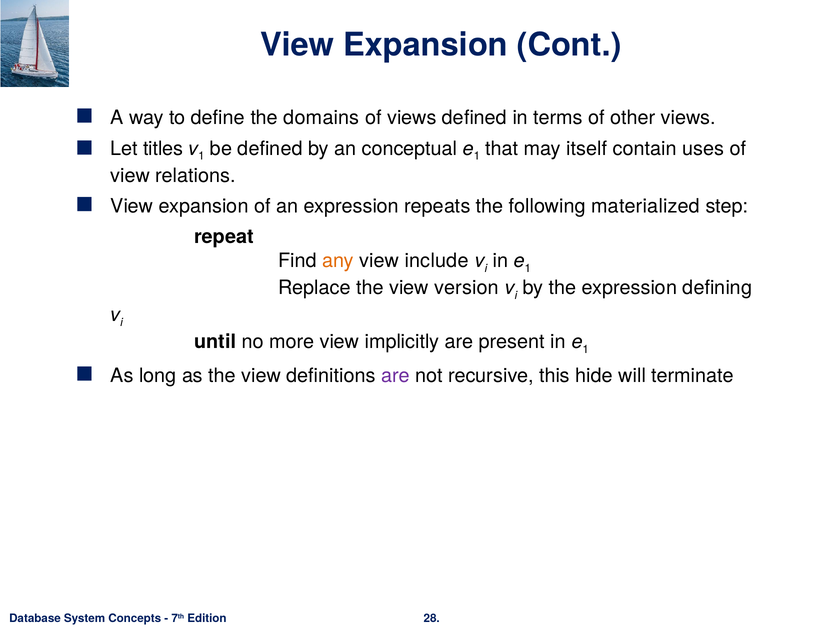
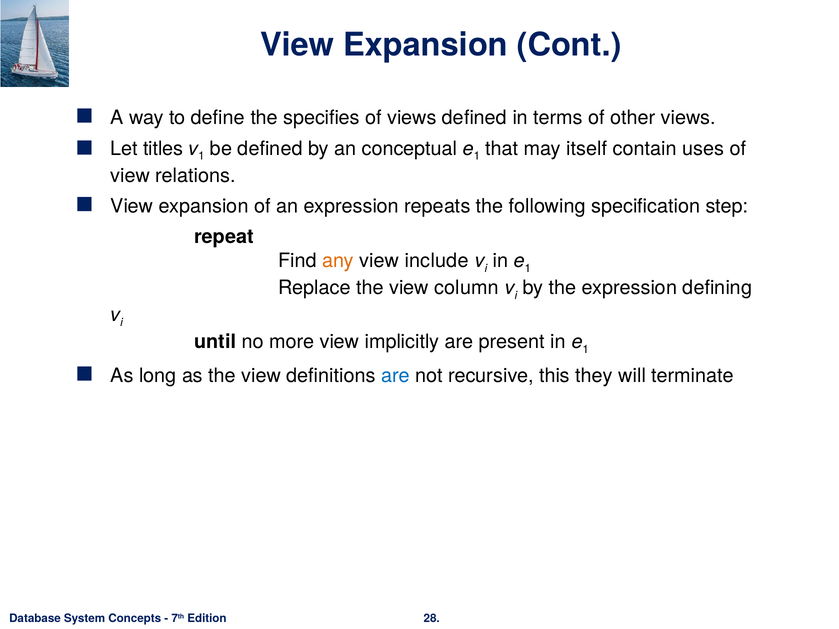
domains: domains -> specifies (322, 118)
materialized: materialized -> specification (646, 206)
version: version -> column (467, 288)
are colour: purple -> blue (396, 376)
hide: hide -> they (594, 376)
